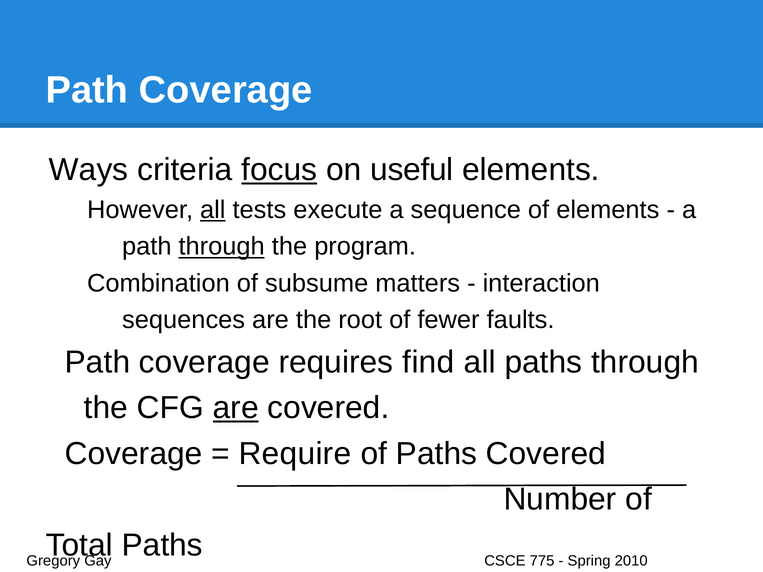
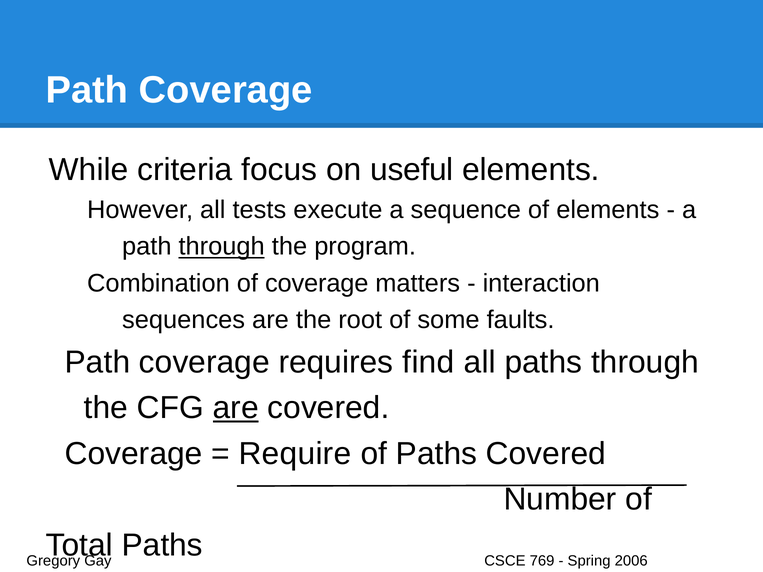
Ways: Ways -> While (89, 170)
focus underline: present -> none (279, 170)
all underline: present -> none (213, 210)
of subsume: subsume -> coverage (317, 283)
fewer: fewer -> some (448, 320)
775: 775 -> 769 (542, 561)
2010: 2010 -> 2006 (631, 561)
